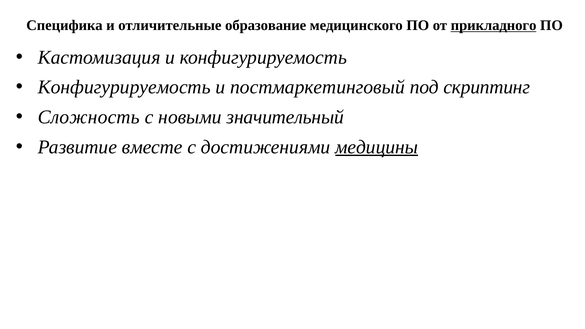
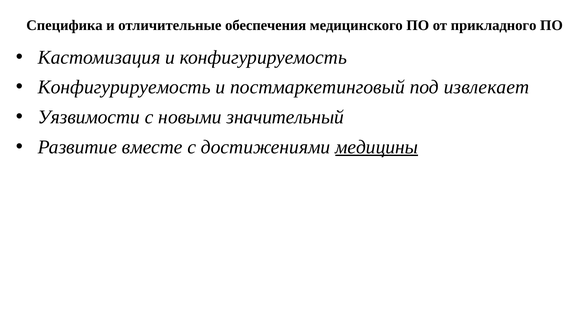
образование: образование -> обеспечения (266, 25)
прикладного underline: present -> none (494, 25)
скриптинг: скриптинг -> извлекает (487, 87)
Сложность: Сложность -> Уязвимости (89, 117)
